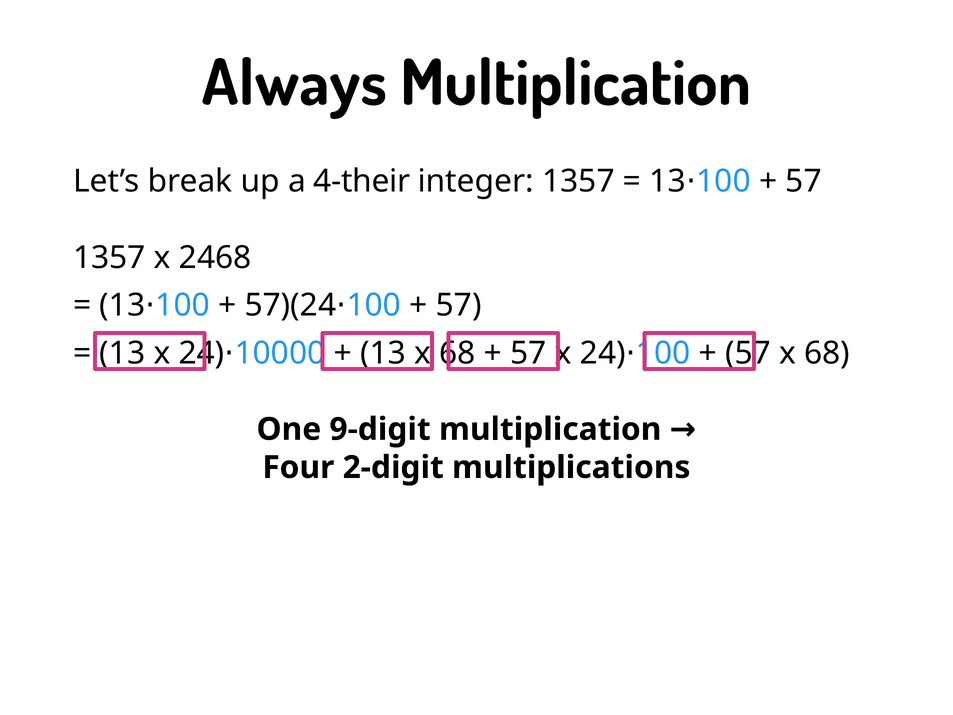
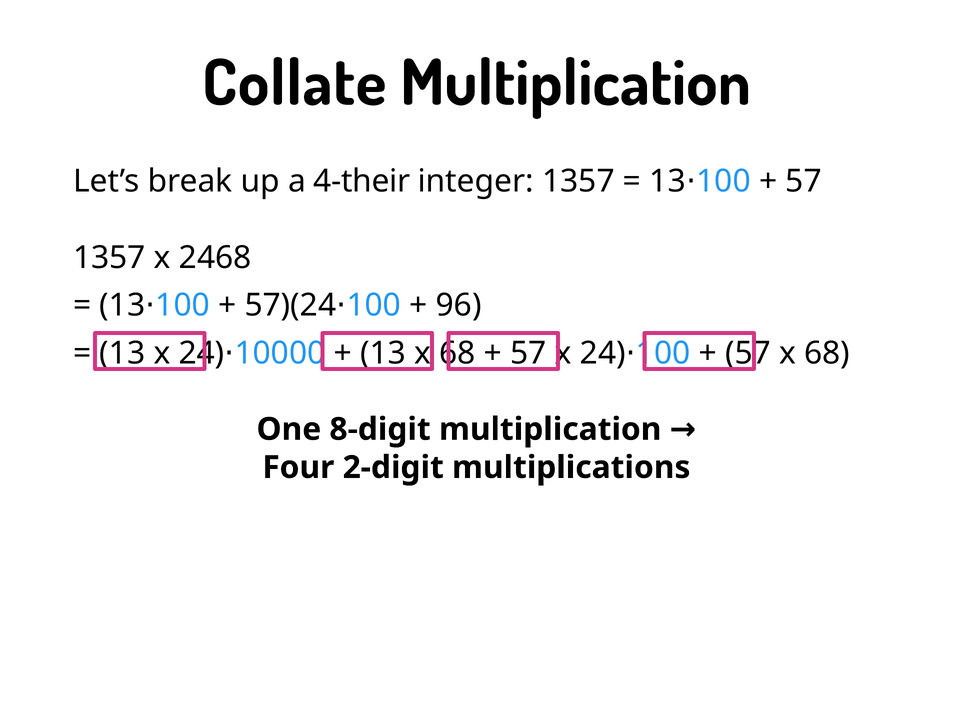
Always: Always -> Collate (294, 84)
57: 57 -> 96 (459, 305)
9-digit: 9-digit -> 8-digit (380, 429)
